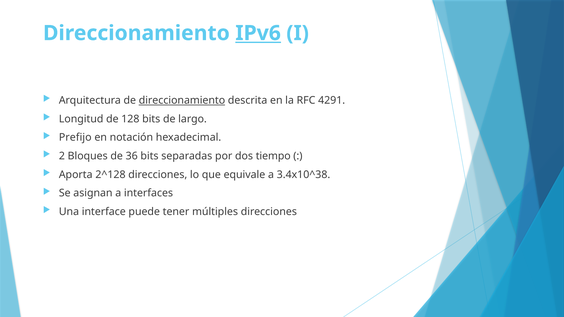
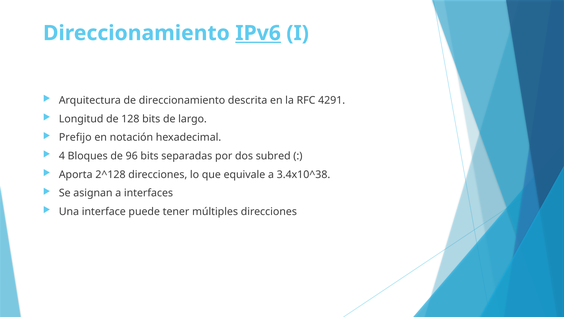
direccionamiento underline: present -> none (182, 100)
2: 2 -> 4 (62, 156)
36: 36 -> 96 (132, 156)
tiempo: tiempo -> subred (273, 156)
